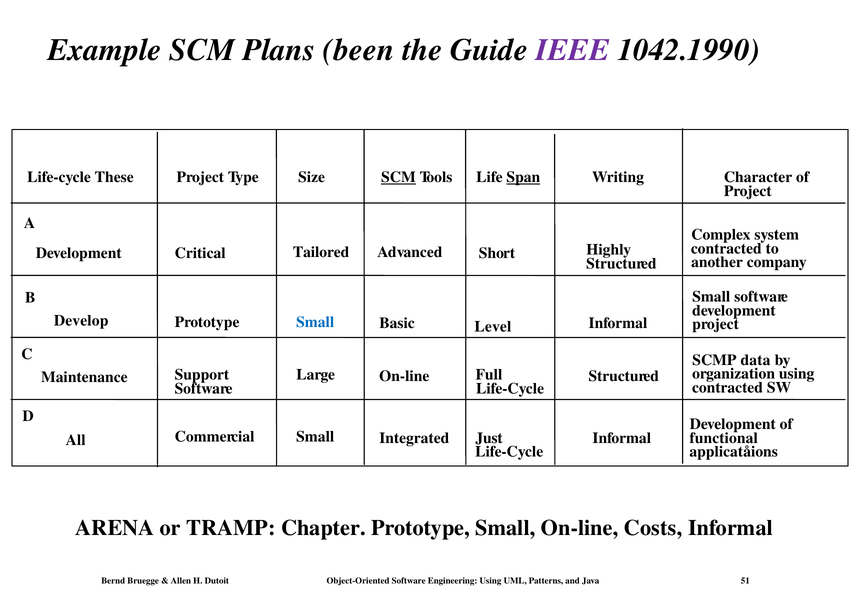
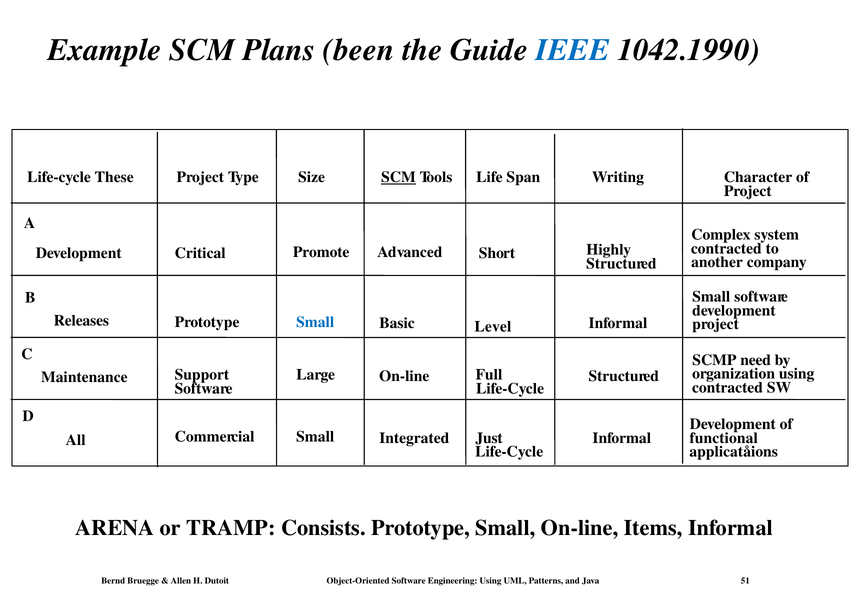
IEEE colour: purple -> blue (573, 50)
Span underline: present -> none (523, 177)
Tailored: Tailored -> Promote (321, 252)
Develop: Develop -> Releases (81, 321)
data: data -> need (756, 360)
Chapter: Chapter -> Consists (323, 528)
Costs: Costs -> Items (653, 528)
